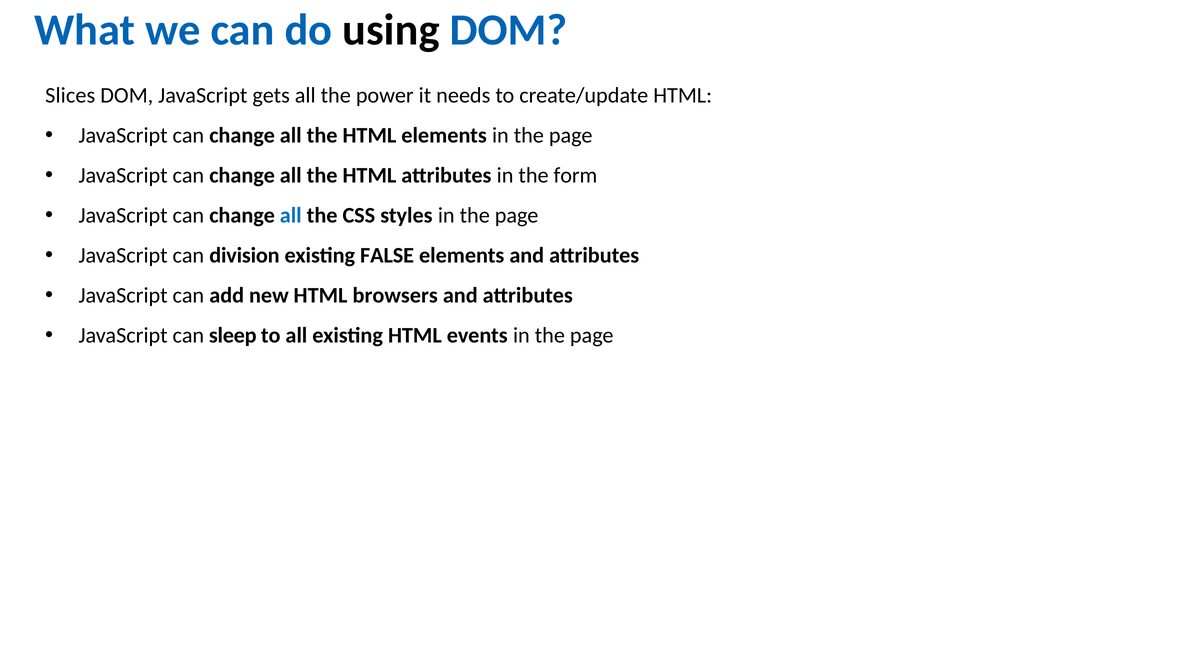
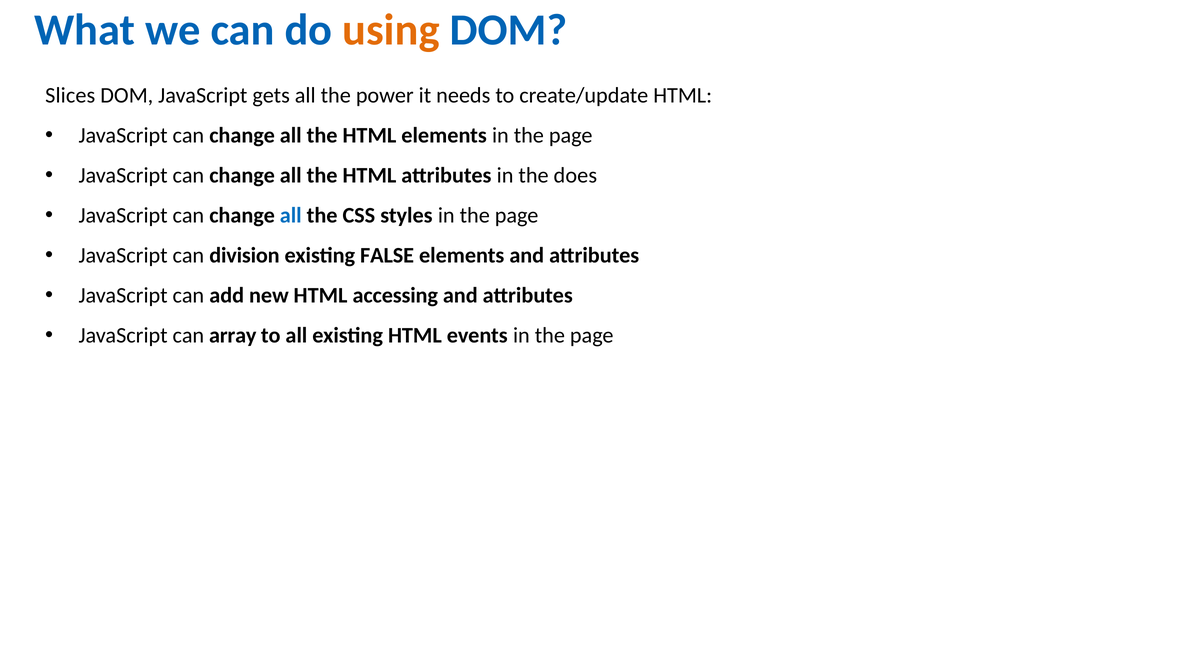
using colour: black -> orange (391, 30)
form: form -> does (575, 176)
browsers: browsers -> accessing (395, 296)
sleep: sleep -> array (233, 336)
